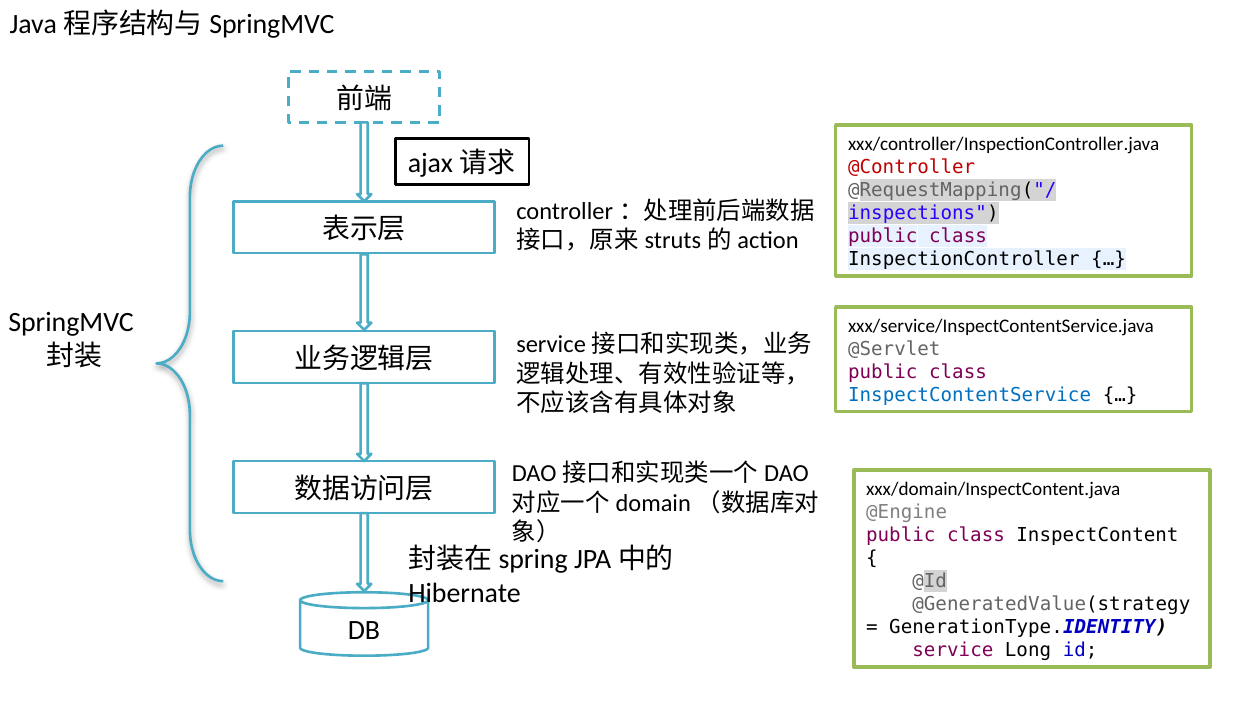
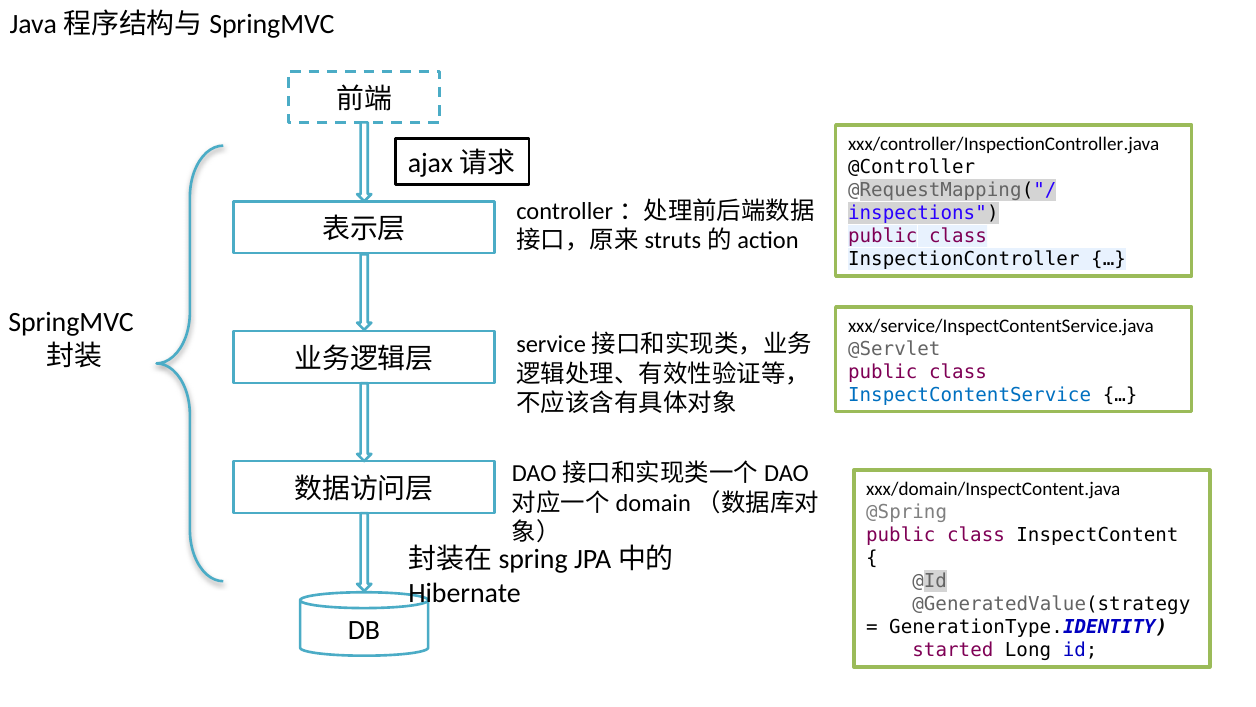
@Controller colour: red -> black (912, 167)
@Engine: @Engine -> @Spring (907, 512)
service: service -> started (953, 650)
